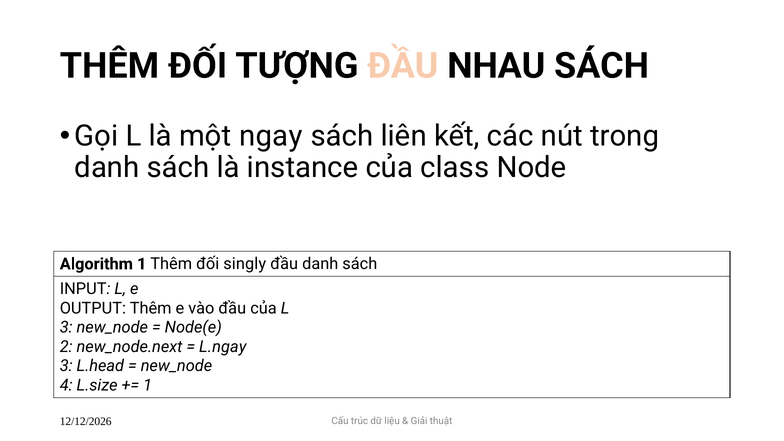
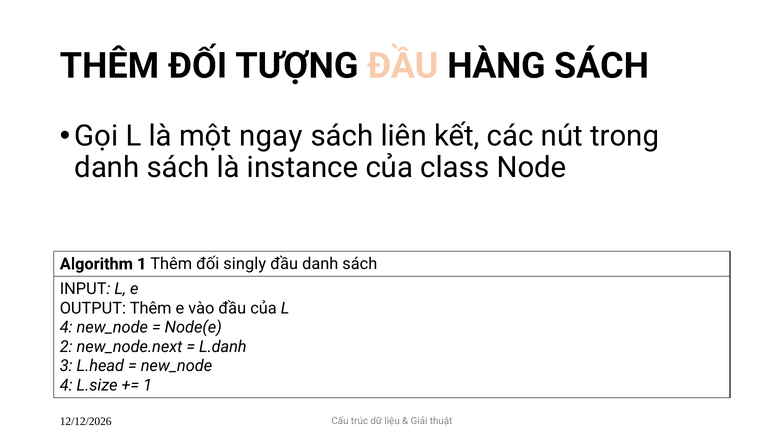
NHAU: NHAU -> HÀNG (496, 66)
3: 3 -> 4 (66, 328)
L.ngay: L.ngay -> L.danh (223, 347)
